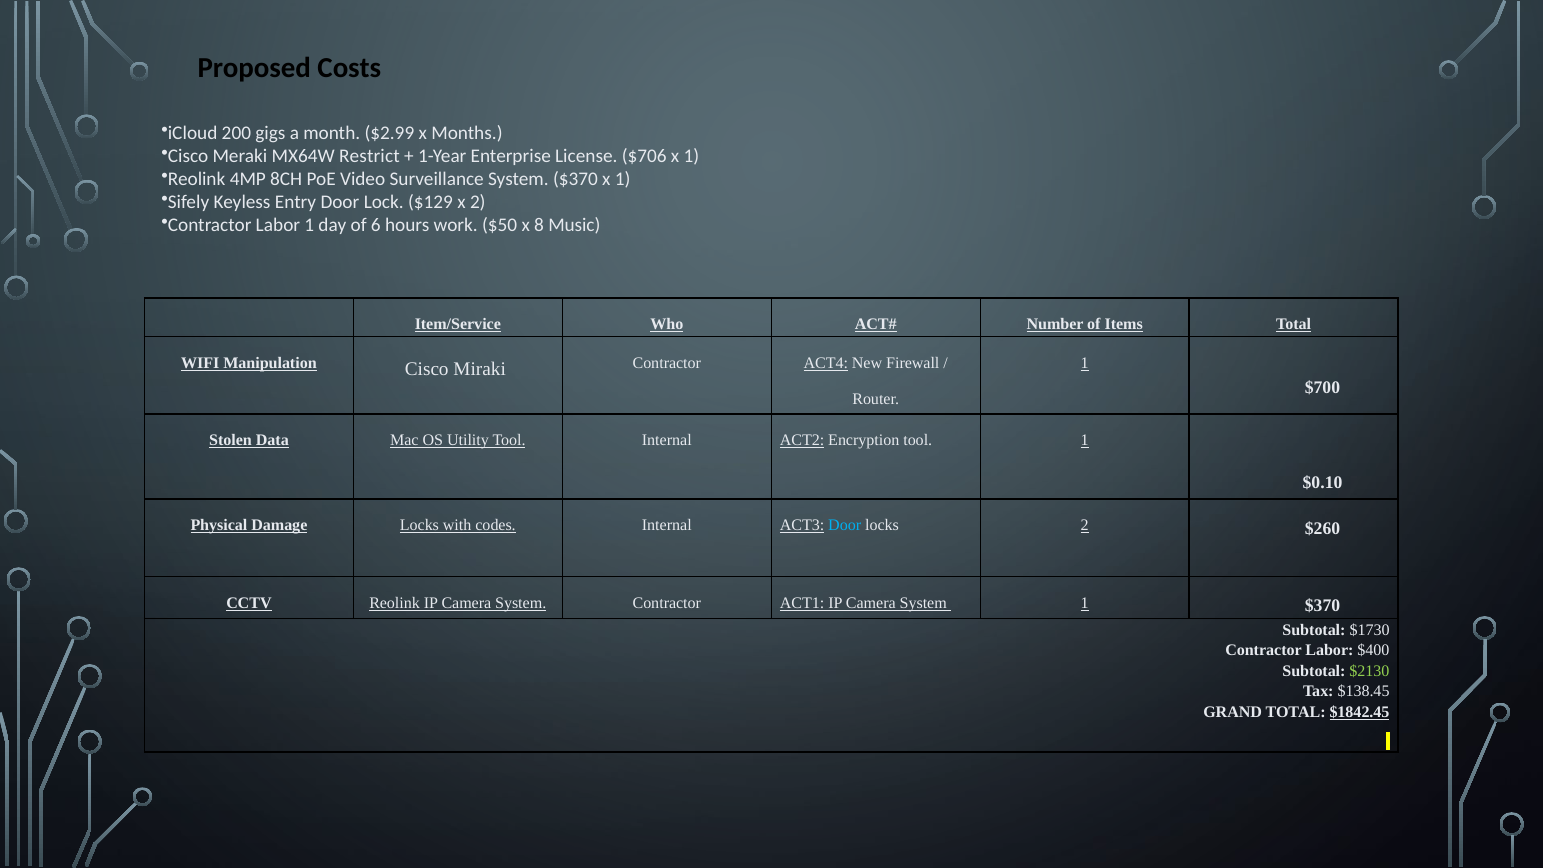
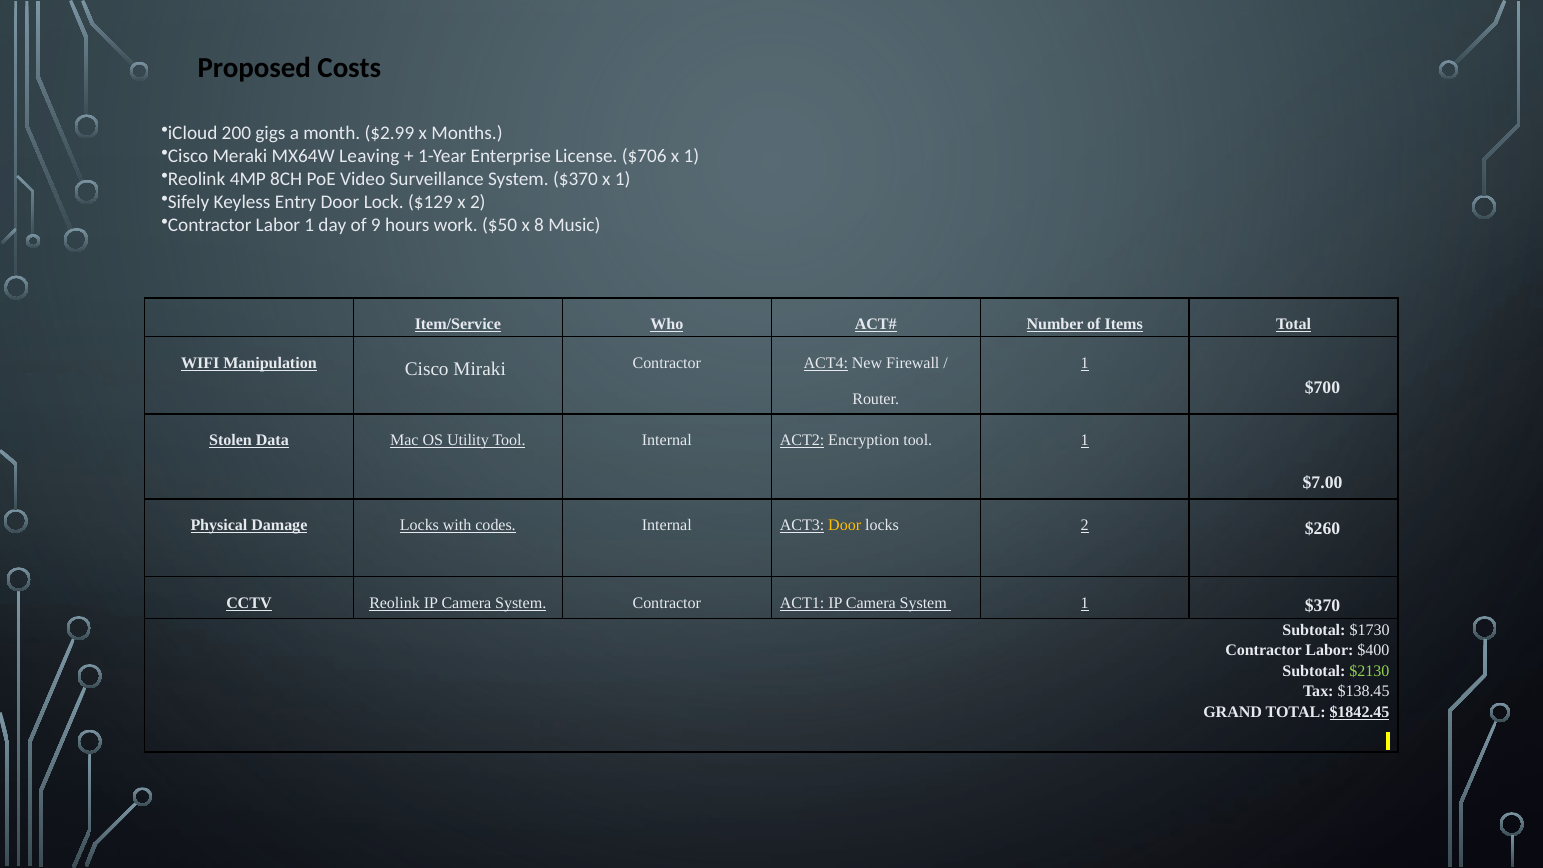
Restrict: Restrict -> Leaving (369, 156)
6: 6 -> 9 (376, 225)
$0.10: $0.10 -> $7.00 (1323, 483)
Door colour: light blue -> yellow (845, 526)
